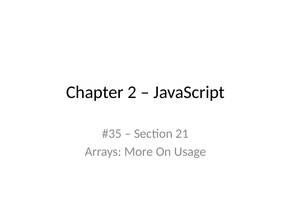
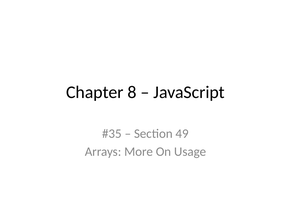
2: 2 -> 8 (132, 92)
21: 21 -> 49 (182, 134)
